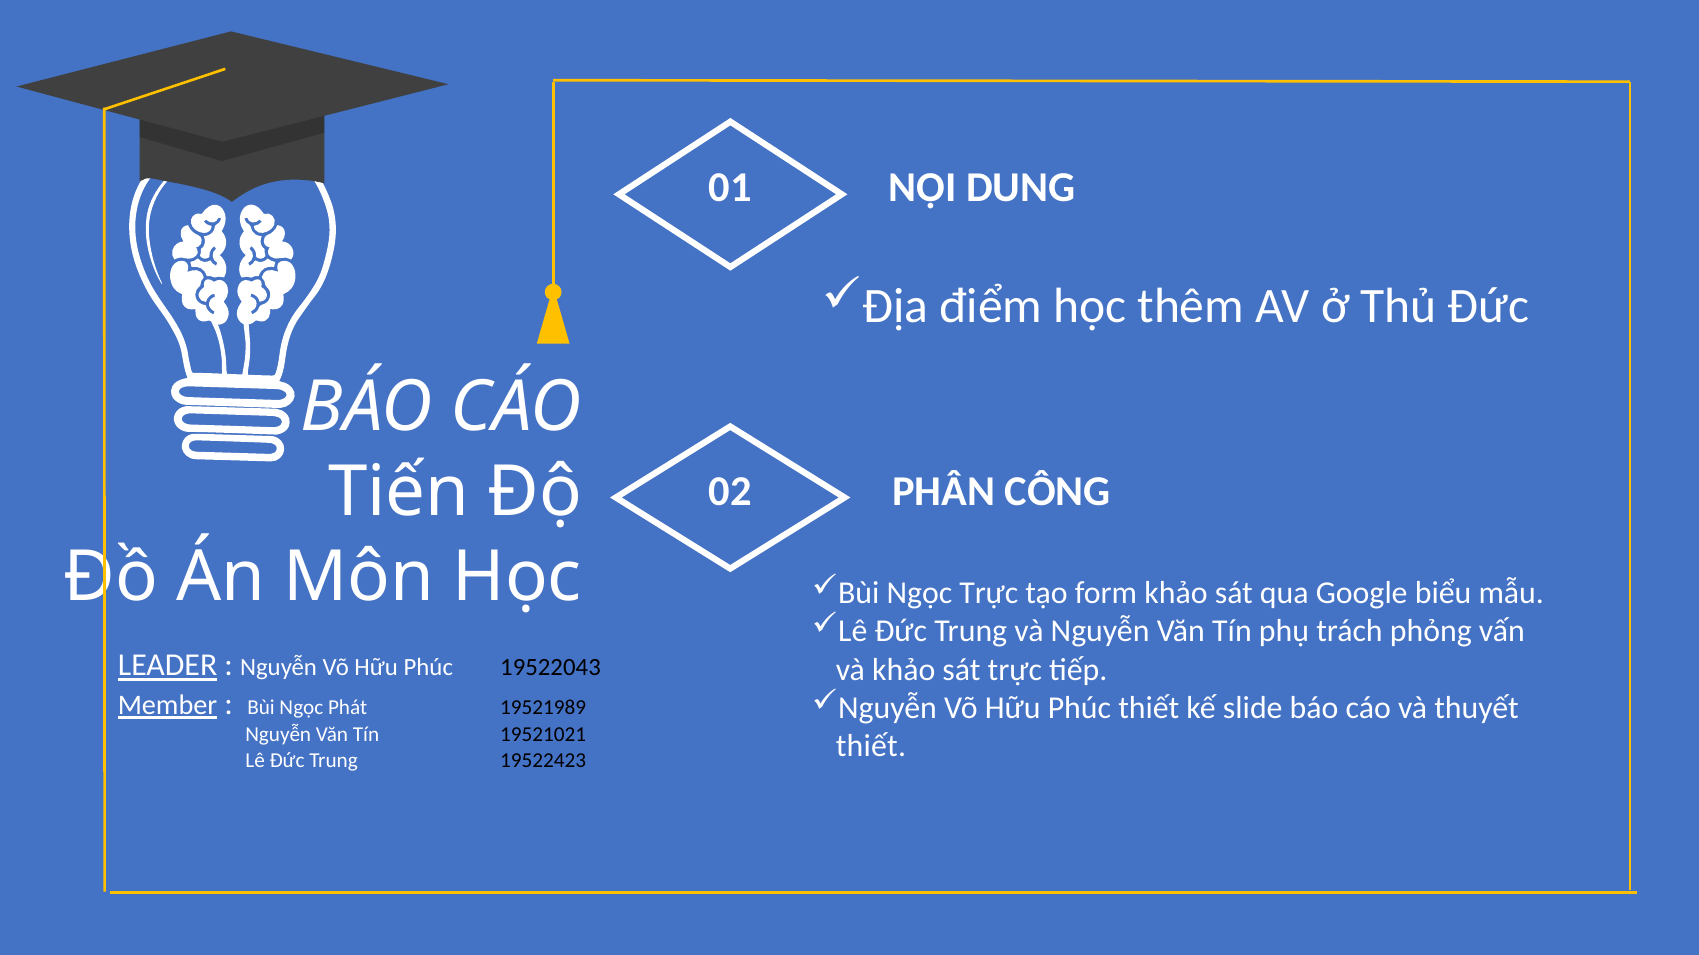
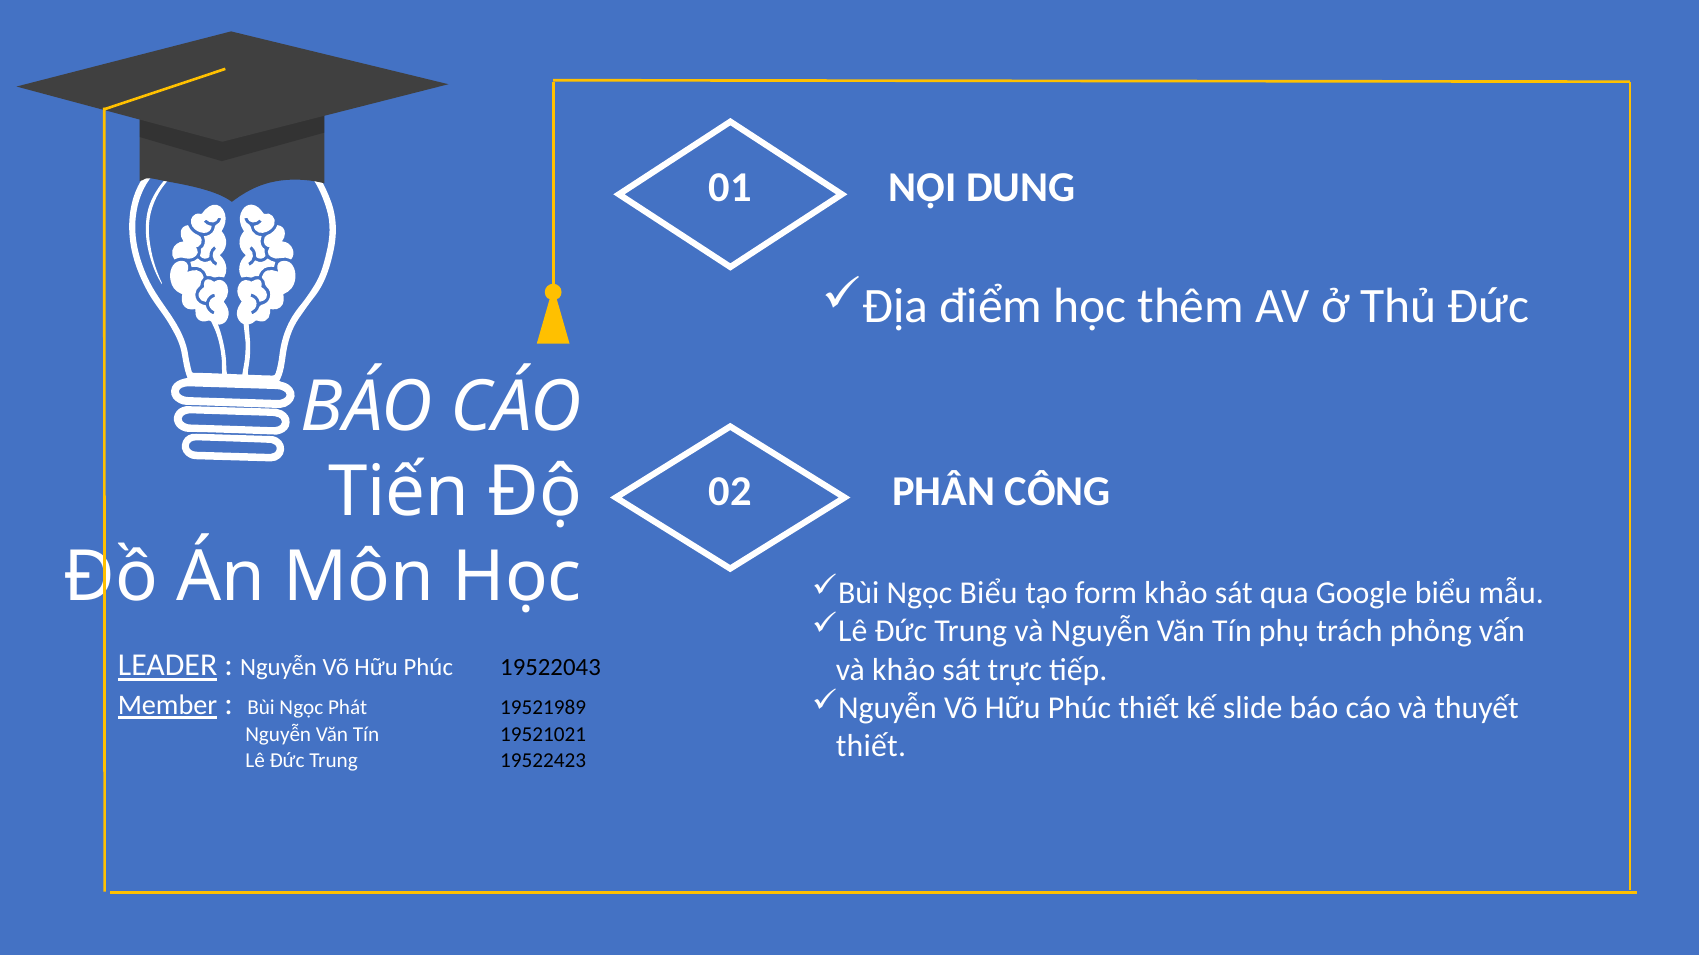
Ngọc Trực: Trực -> Biểu (989, 594)
